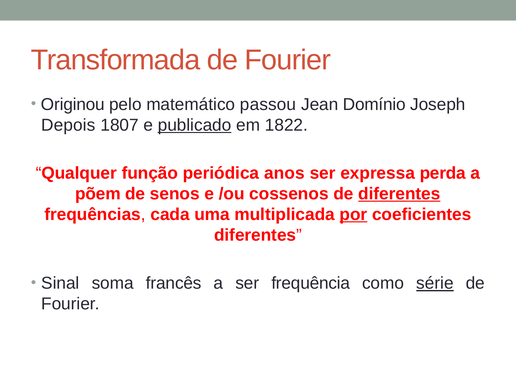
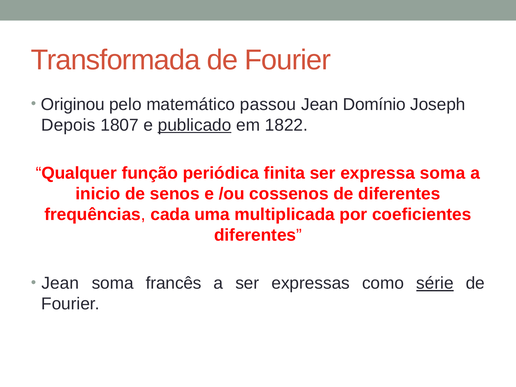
anos: anos -> finita (284, 173)
expressa perda: perda -> soma (443, 173)
põem: põem -> inicio (98, 194)
diferentes underline: present -> none (399, 194)
por underline: present -> none (353, 214)
Sinal: Sinal -> Jean (60, 283)
frequência: frequência -> expressas (311, 283)
